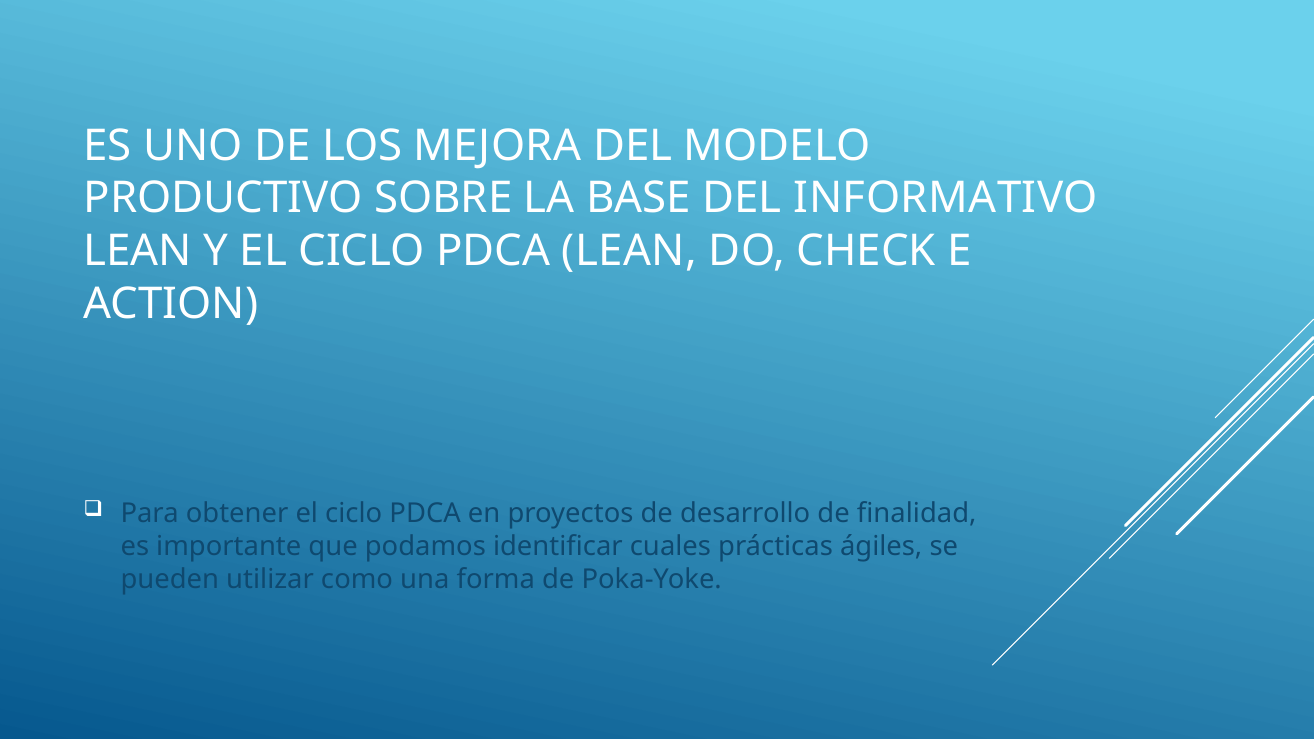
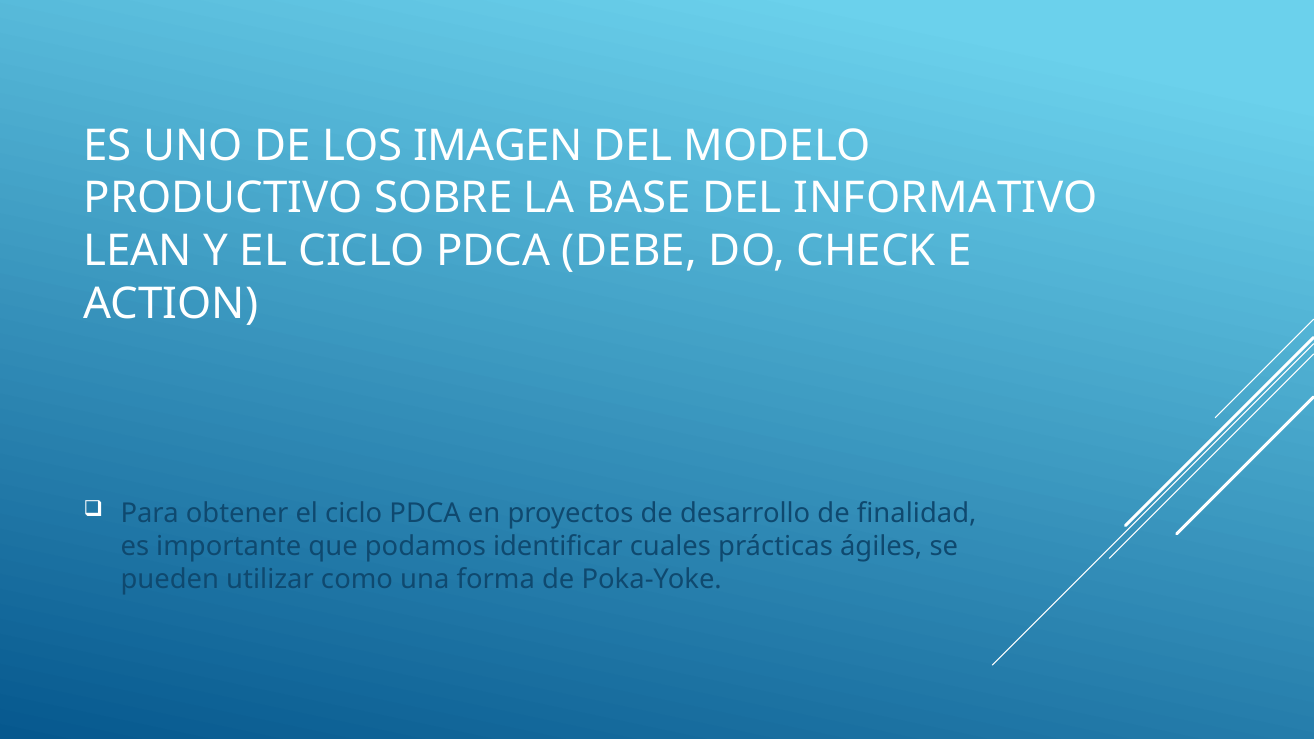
MEJORA: MEJORA -> IMAGEN (498, 146)
PDCA LEAN: LEAN -> DEBE (630, 251)
